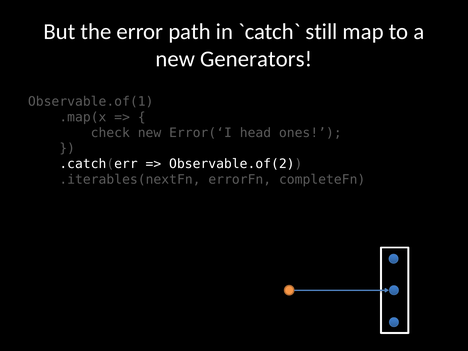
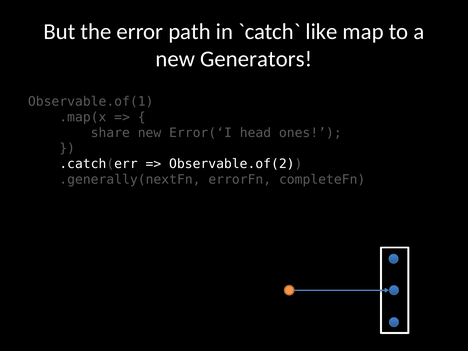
still: still -> like (322, 32)
check: check -> share (110, 133)
.iterables(nextFn: .iterables(nextFn -> .generally(nextFn (130, 180)
